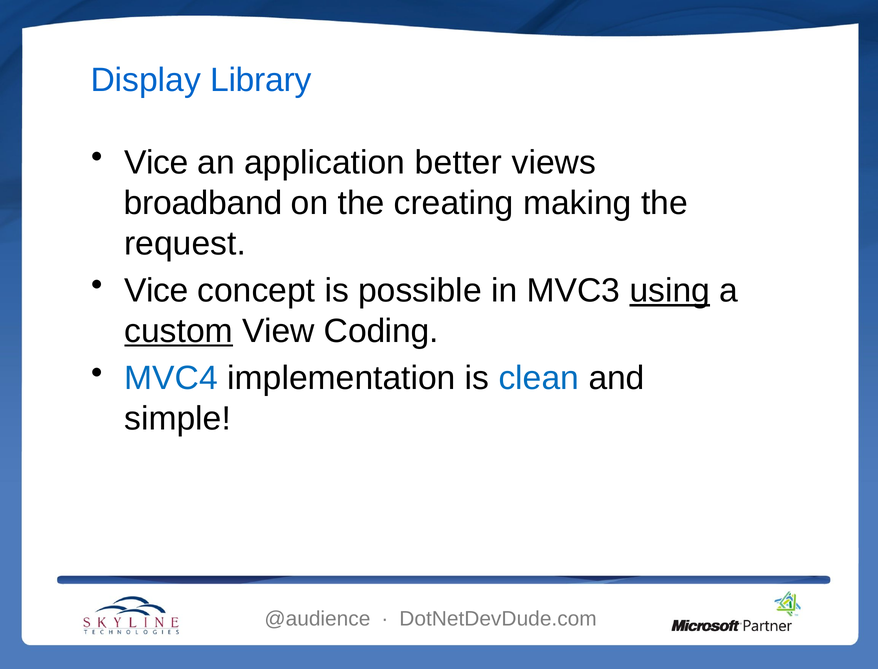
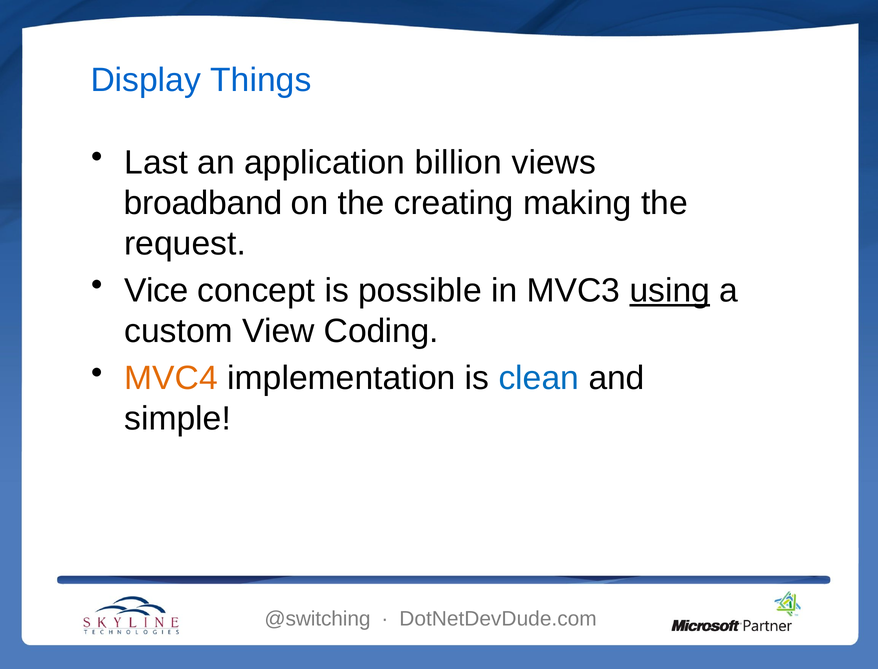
Library: Library -> Things (261, 80)
Vice: Vice -> Last (156, 163)
better: better -> billion (458, 163)
custom underline: present -> none (179, 331)
MVC4 colour: blue -> orange (171, 378)
@audience: @audience -> @switching (317, 619)
